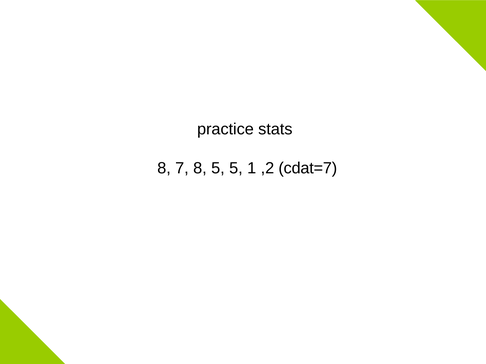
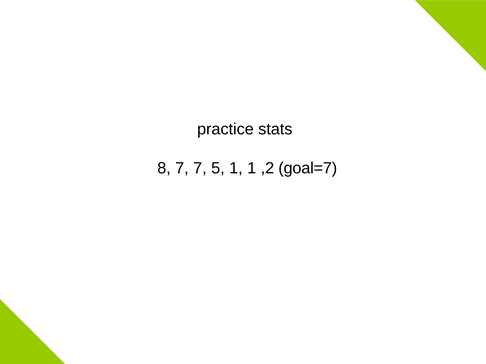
7 8: 8 -> 7 (200, 168)
5 5: 5 -> 1 (236, 168)
cdat=7: cdat=7 -> goal=7 (308, 168)
